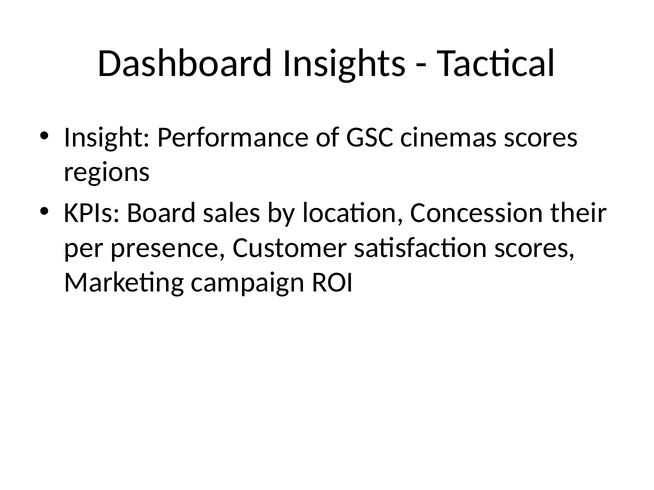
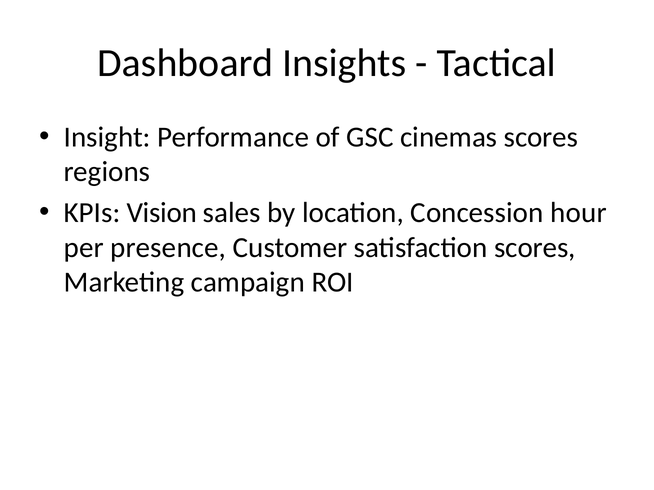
Board: Board -> Vision (162, 213)
their: their -> hour (579, 213)
